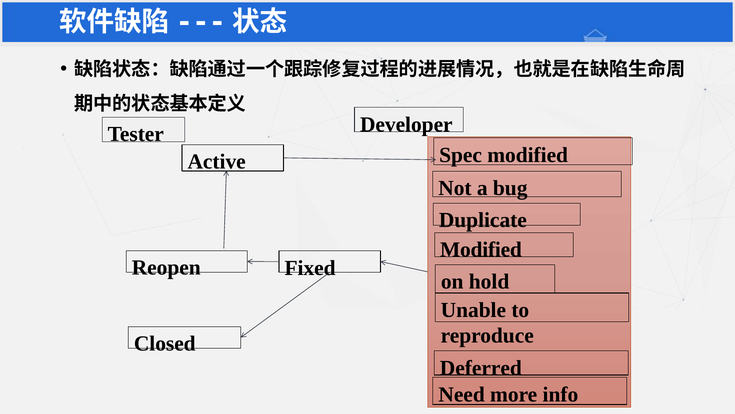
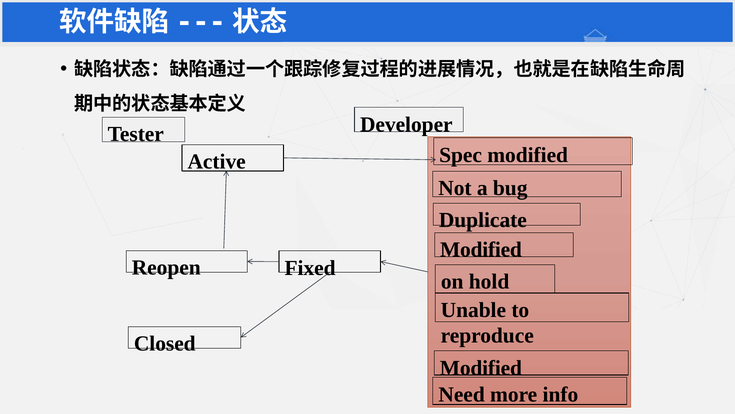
Deferred: Deferred -> Modified (481, 368)
